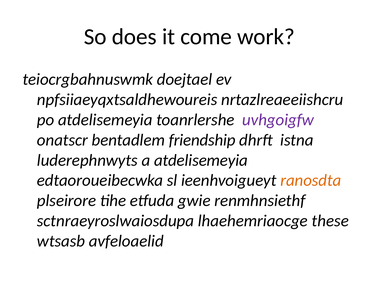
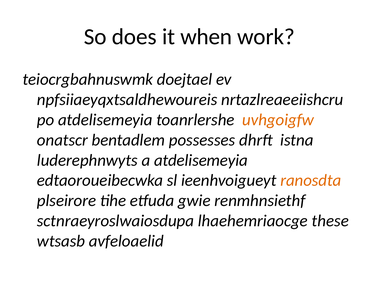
come: come -> when (206, 37)
uvhgoigfw colour: purple -> orange (278, 120)
friendship: friendship -> possesses (202, 140)
